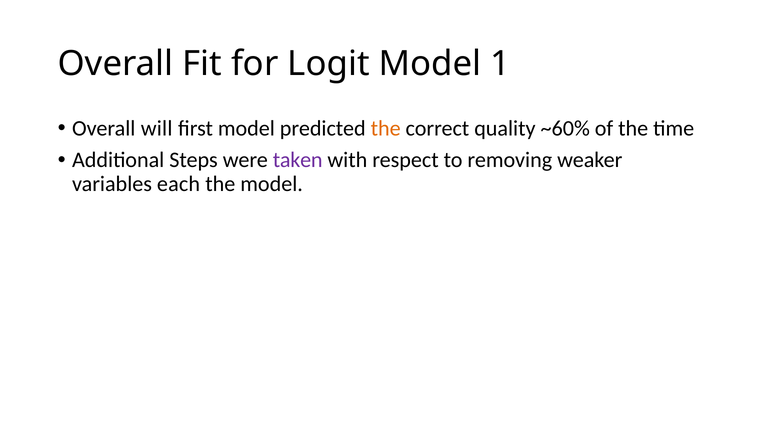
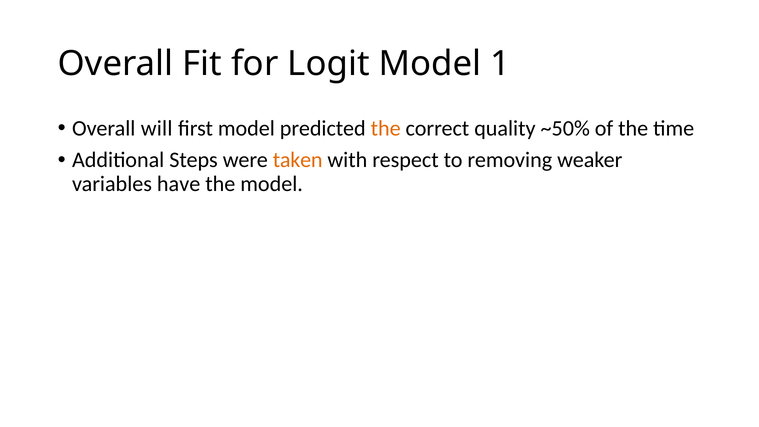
~60%: ~60% -> ~50% (565, 128)
taken colour: purple -> orange (298, 160)
each: each -> have (179, 184)
